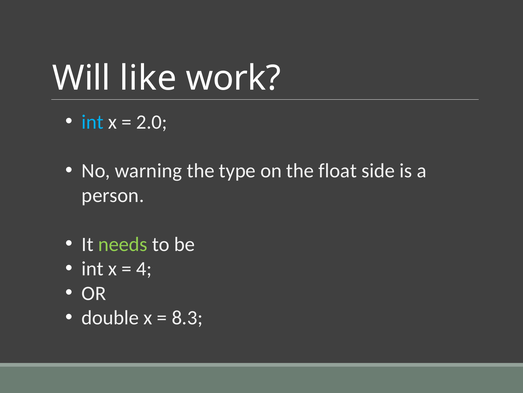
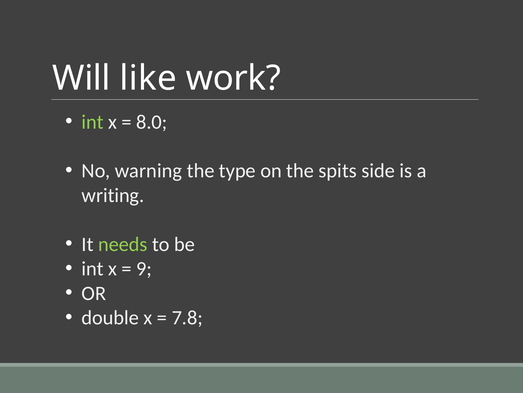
int colour: light blue -> light green (93, 122)
2.0: 2.0 -> 8.0 (152, 122)
float: float -> spits (338, 171)
person: person -> writing (113, 195)
4: 4 -> 9 (144, 268)
8.3: 8.3 -> 7.8 (187, 317)
